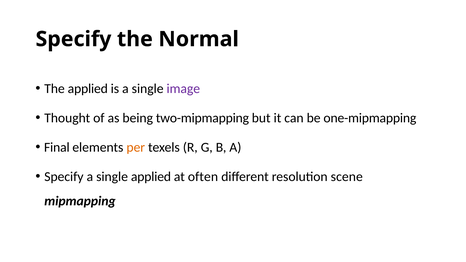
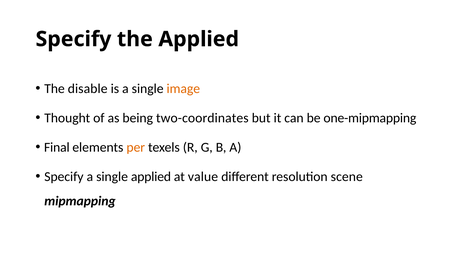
the Normal: Normal -> Applied (199, 39)
The applied: applied -> disable (88, 89)
image colour: purple -> orange (183, 89)
two-mipmapping: two-mipmapping -> two-coordinates (202, 118)
often: often -> value (203, 177)
